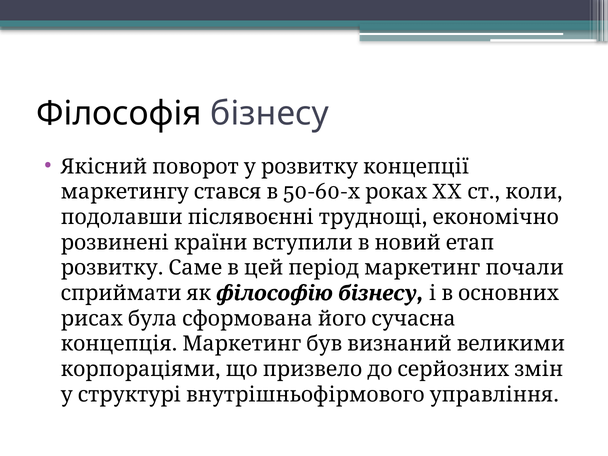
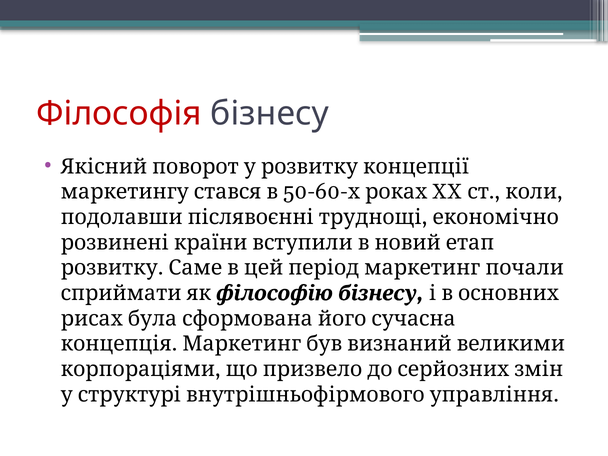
Філософія colour: black -> red (119, 114)
